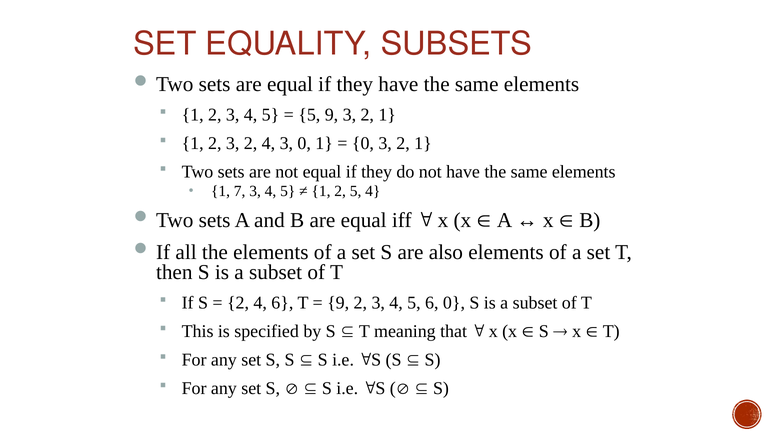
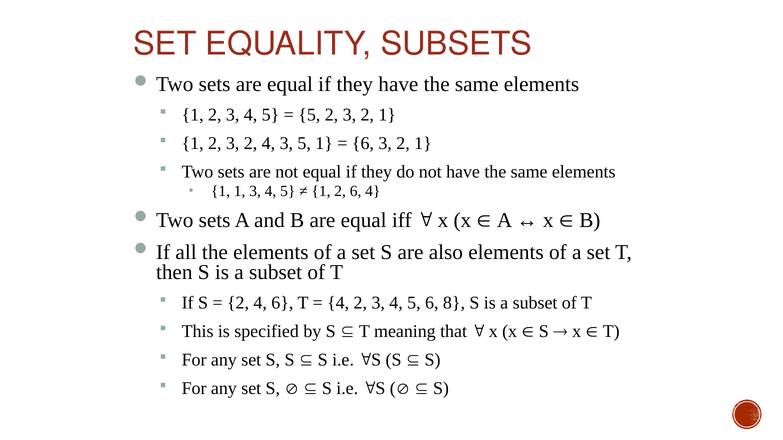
5 9: 9 -> 2 (331, 115)
3 0: 0 -> 5 (304, 143)
0: 0 -> 6 (363, 143)
1 7: 7 -> 1 (240, 191)
2 5: 5 -> 6 (356, 191)
9: 9 -> 4 (338, 303)
6 0: 0 -> 8 (454, 303)
